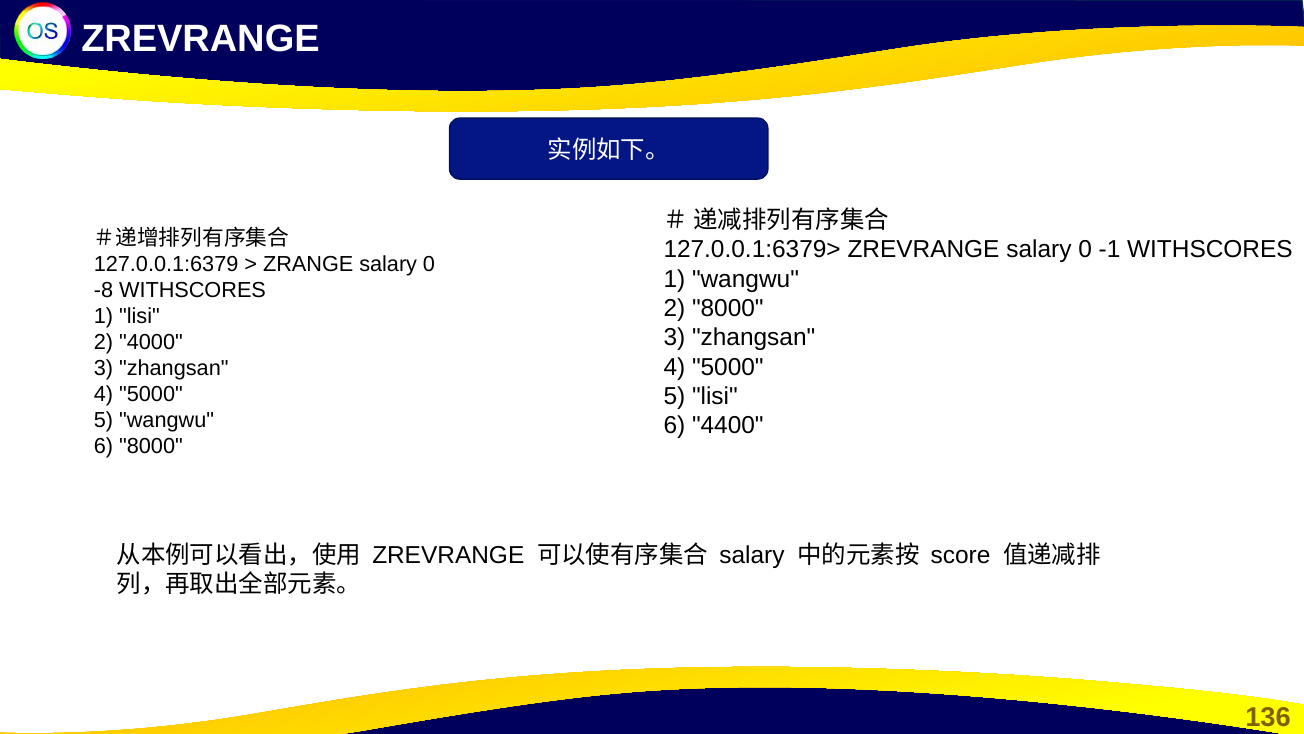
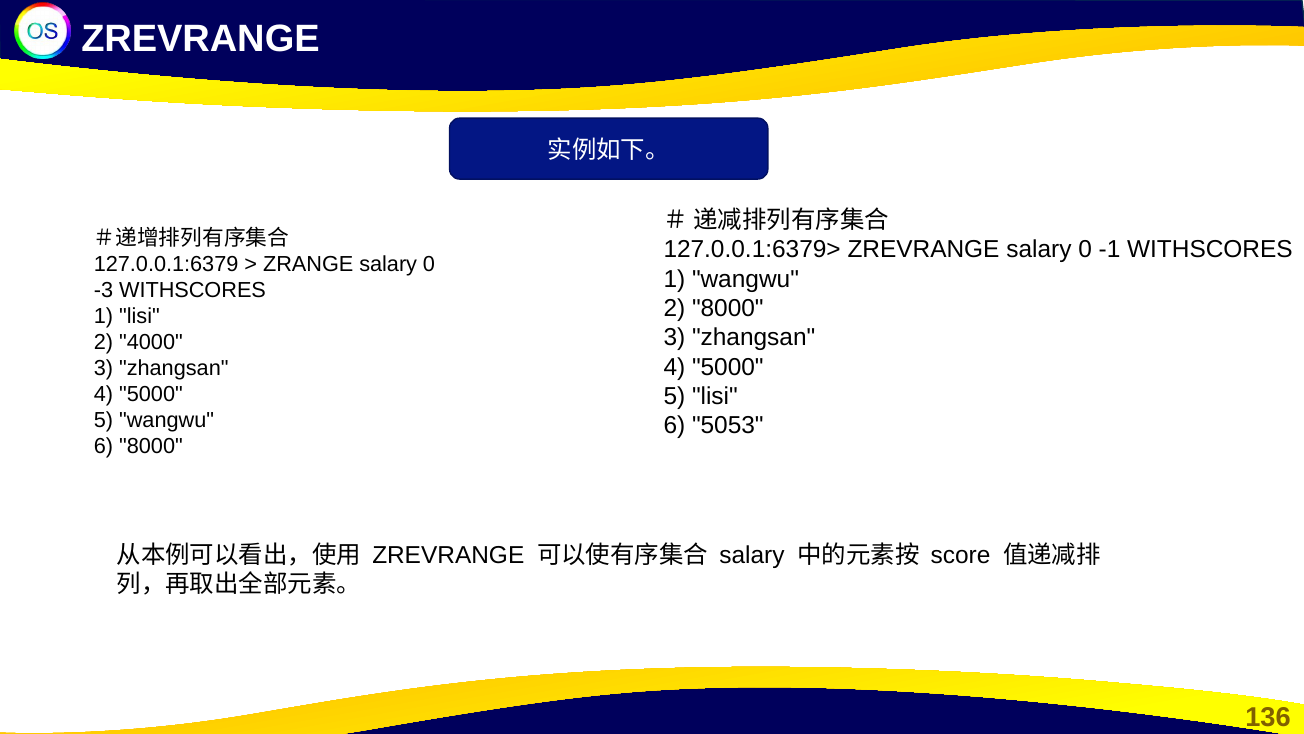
-8: -8 -> -3 (104, 290)
4400: 4400 -> 5053 (728, 425)
